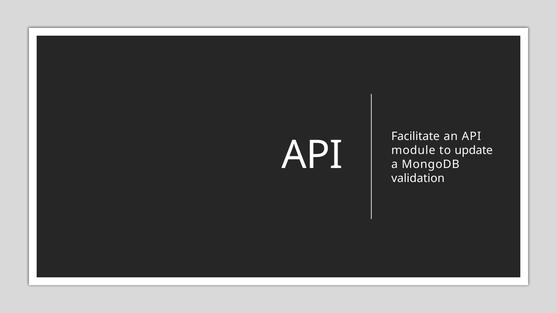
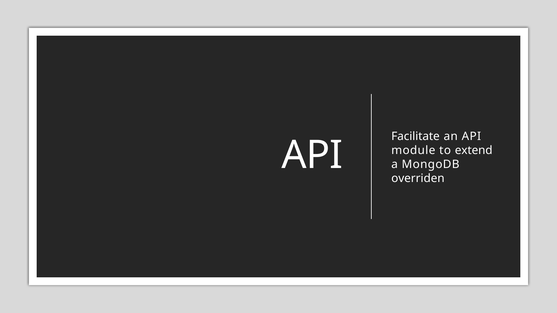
update: update -> extend (474, 151)
validation: validation -> overriden (418, 178)
